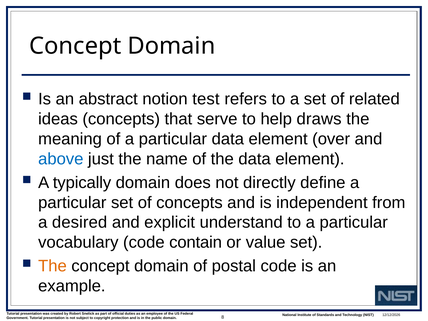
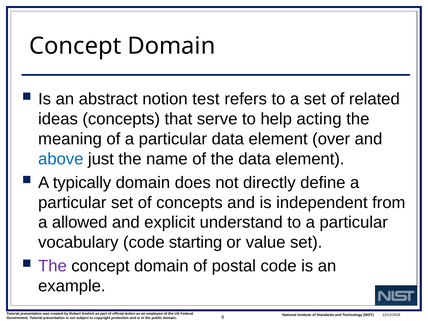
draws: draws -> acting (319, 119)
desired: desired -> allowed (80, 222)
contain: contain -> starting (196, 242)
The colour: orange -> purple (52, 266)
